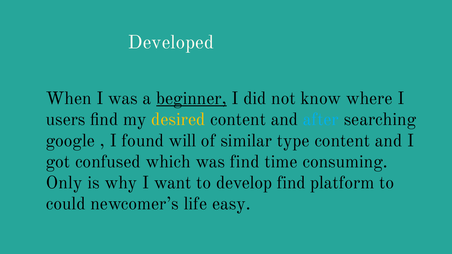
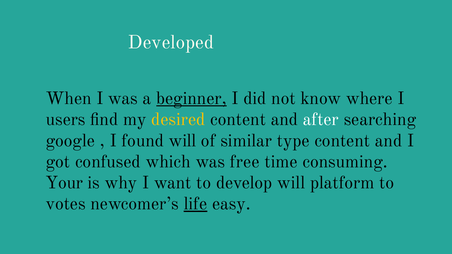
after colour: light blue -> white (321, 120)
was find: find -> free (245, 162)
Only: Only -> Your (64, 183)
develop find: find -> will (291, 183)
could: could -> votes (66, 204)
life underline: none -> present (195, 204)
